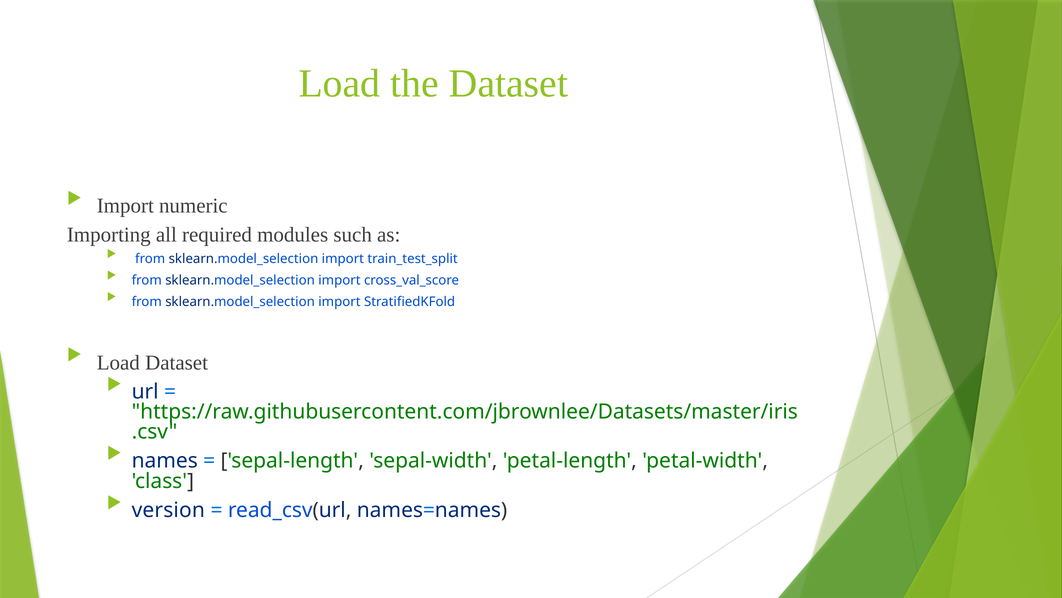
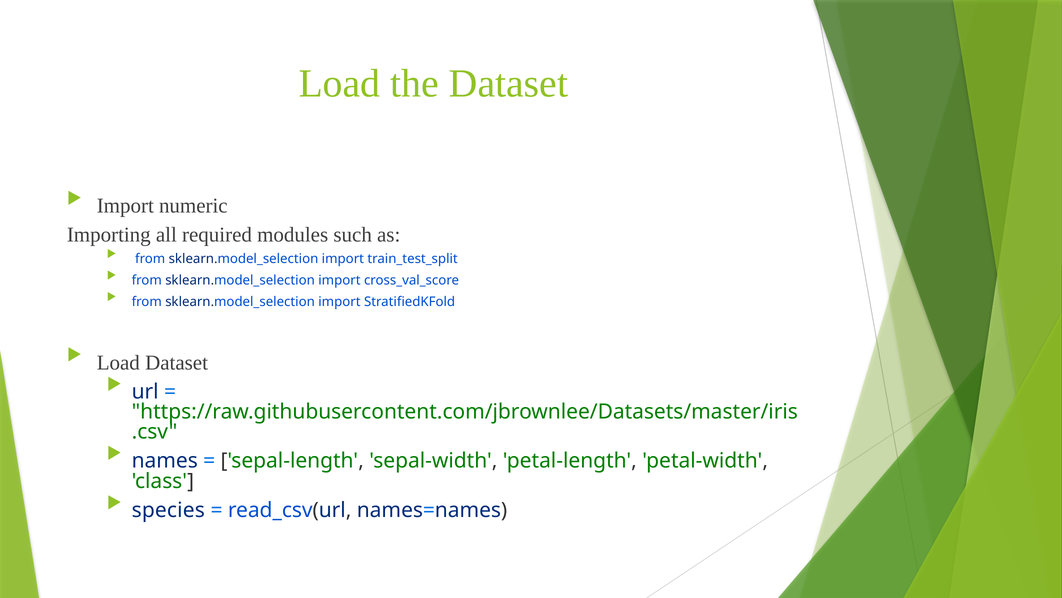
version: version -> species (168, 510)
